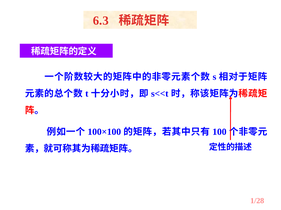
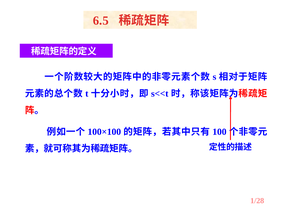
6.3: 6.3 -> 6.5 (101, 21)
